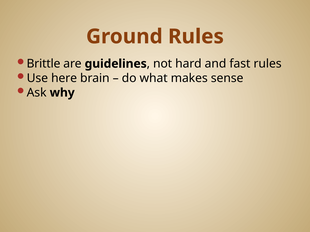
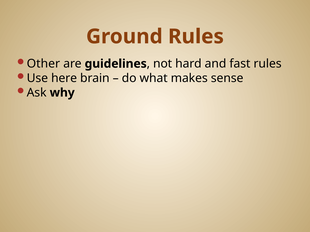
Brittle: Brittle -> Other (43, 64)
